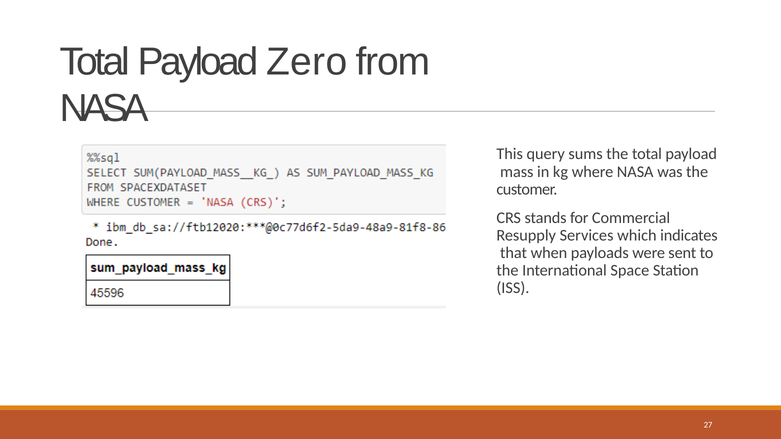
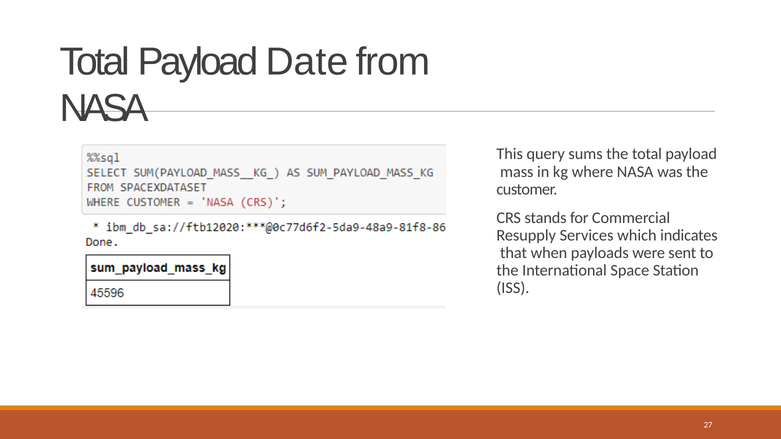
Zero: Zero -> Date (307, 62)
